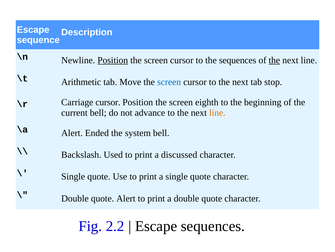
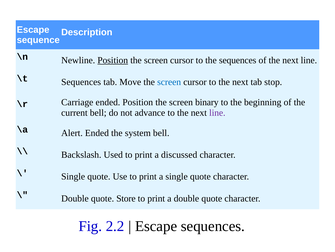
the underline: present -> none (274, 60)
\t Arithmetic: Arithmetic -> Sequences (81, 82)
Carriage cursor: cursor -> ended (108, 102)
eighth: eighth -> binary (207, 102)
line colour: orange -> purple (217, 112)
quote Alert: Alert -> Store (126, 198)
